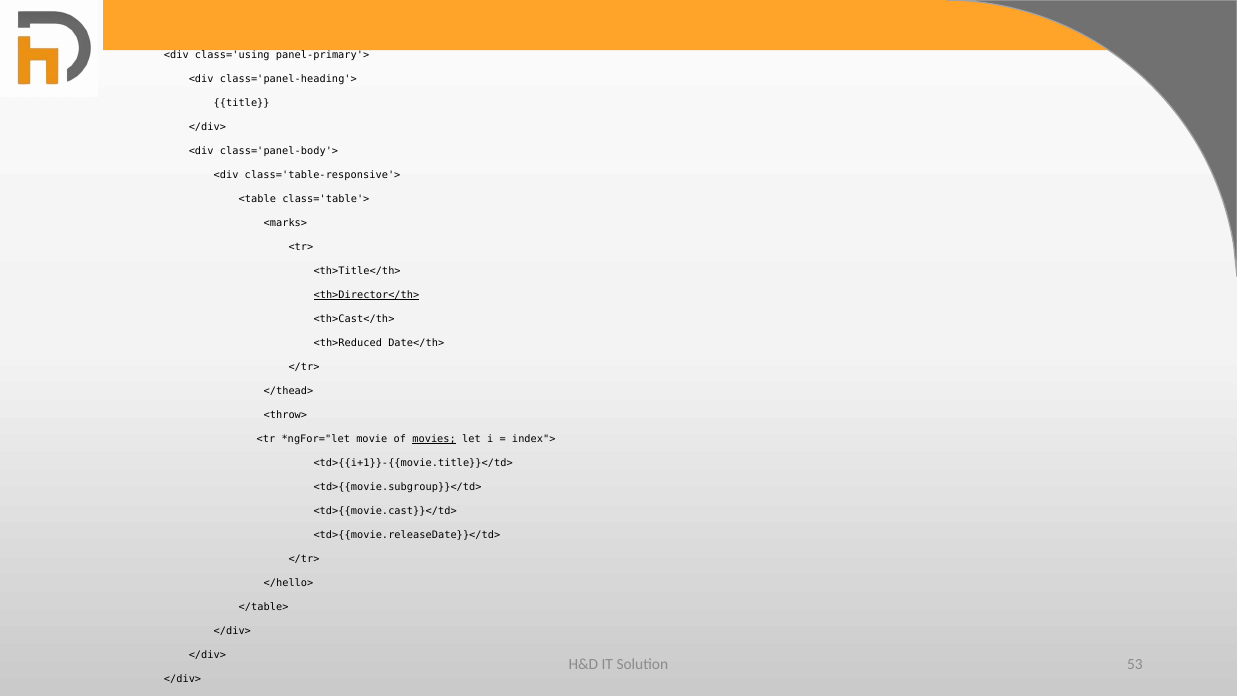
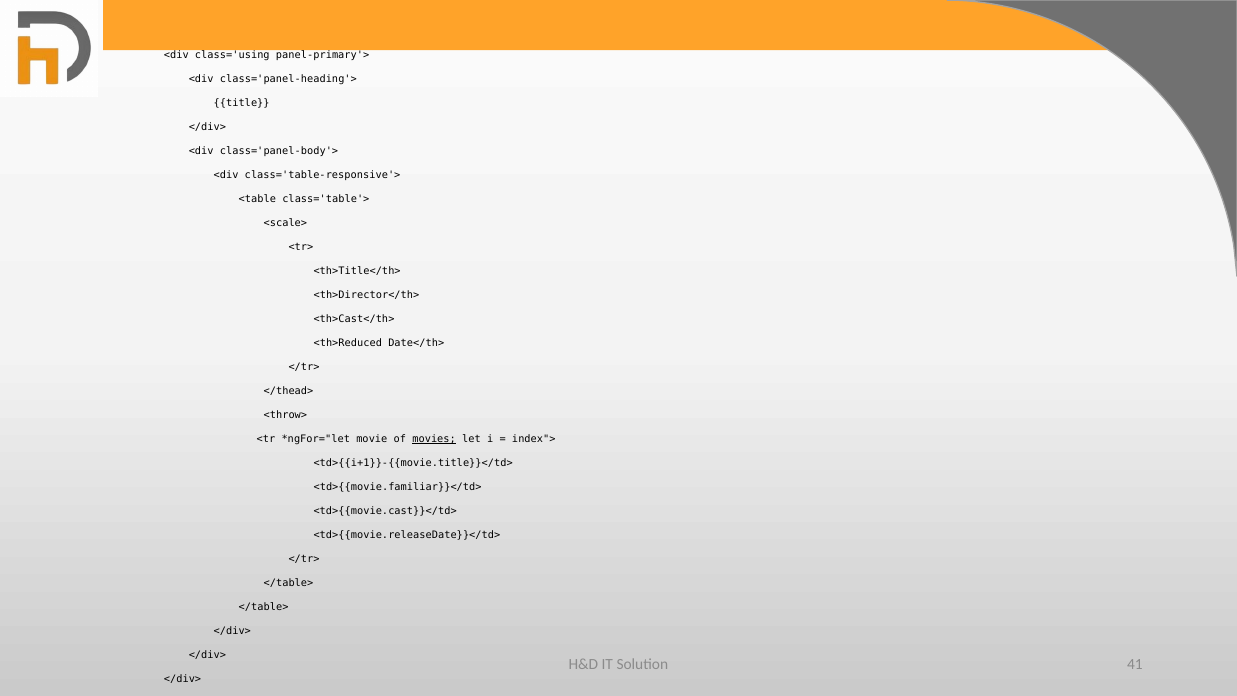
<marks>: <marks> -> <scale> (285, 223)
<th>Director</th> underline: present -> none (366, 295)
<td>{{movie.subgroup}}</td>: <td>{{movie.subgroup}}</td> -> <td>{{movie.familiar}}</td> (398, 487)
</hello>: </hello> -> </table> (289, 583)
53: 53 -> 41 (1135, 664)
